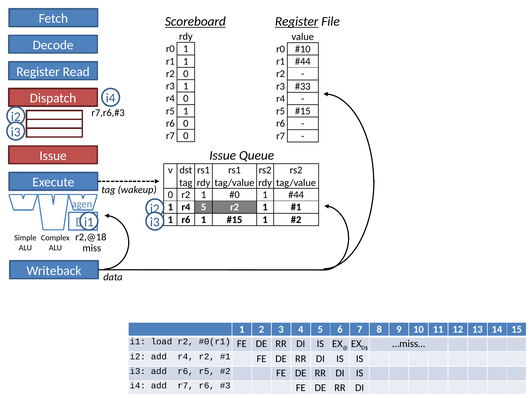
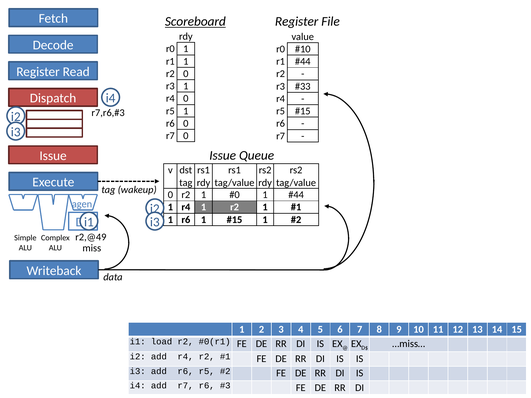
Register underline: present -> none (297, 22)
r4 5: 5 -> 1 (204, 207)
r2,@18: r2,@18 -> r2,@49 (91, 237)
